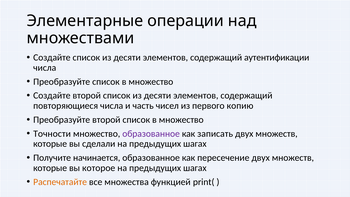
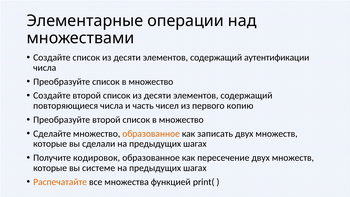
Точности: Точности -> Сделайте (52, 134)
образованное colour: purple -> orange (151, 134)
начинается: начинается -> кодировок (97, 158)
которое: которое -> системе (99, 168)
